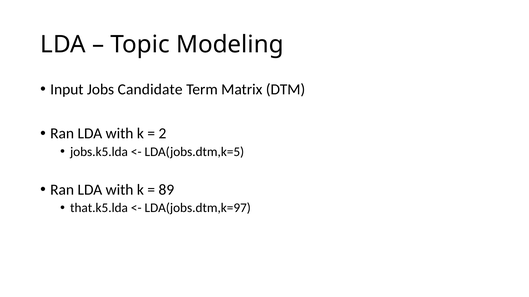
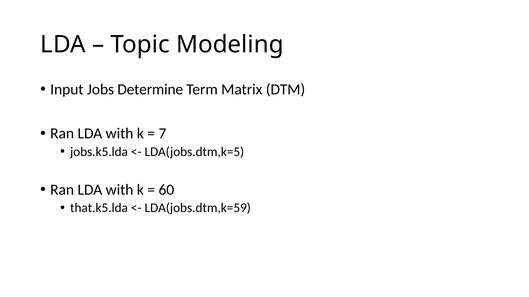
Candidate: Candidate -> Determine (150, 89)
2: 2 -> 7 (162, 134)
89: 89 -> 60 (166, 190)
LDA(jobs.dtm,k=97: LDA(jobs.dtm,k=97 -> LDA(jobs.dtm,k=59 (198, 208)
